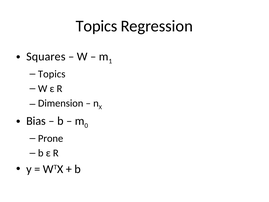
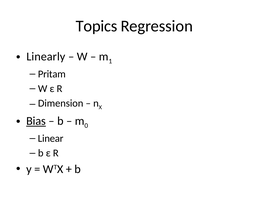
Squares: Squares -> Linearly (46, 56)
Topics: Topics -> Pritam (52, 74)
Bias underline: none -> present (36, 121)
Prone: Prone -> Linear (51, 138)
